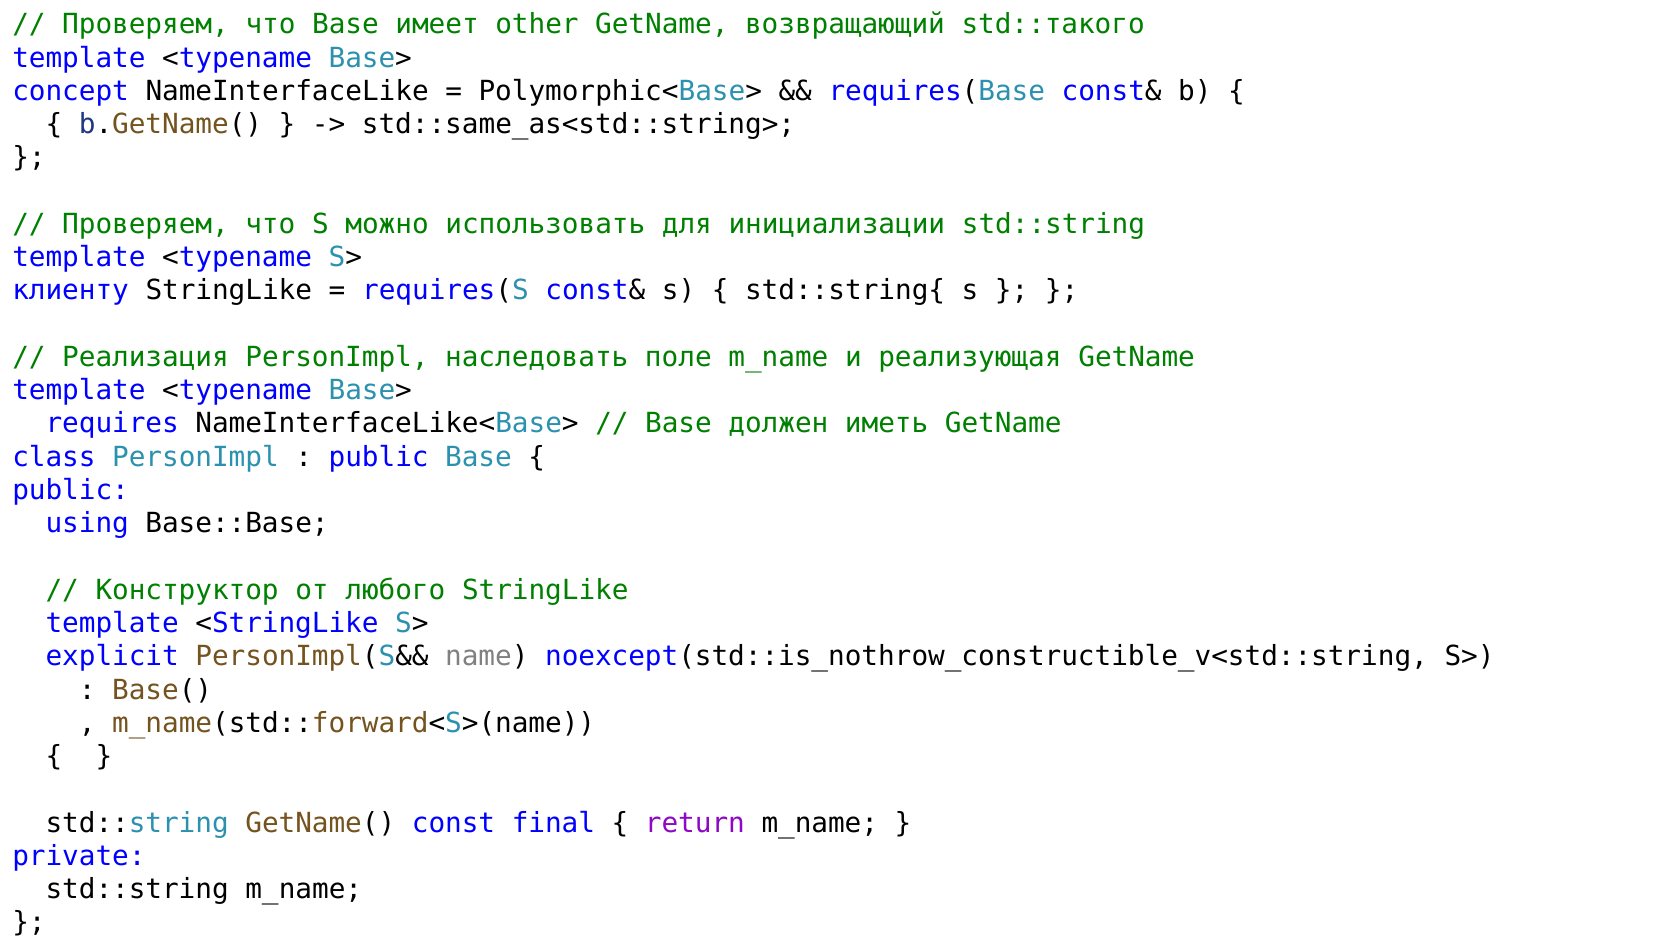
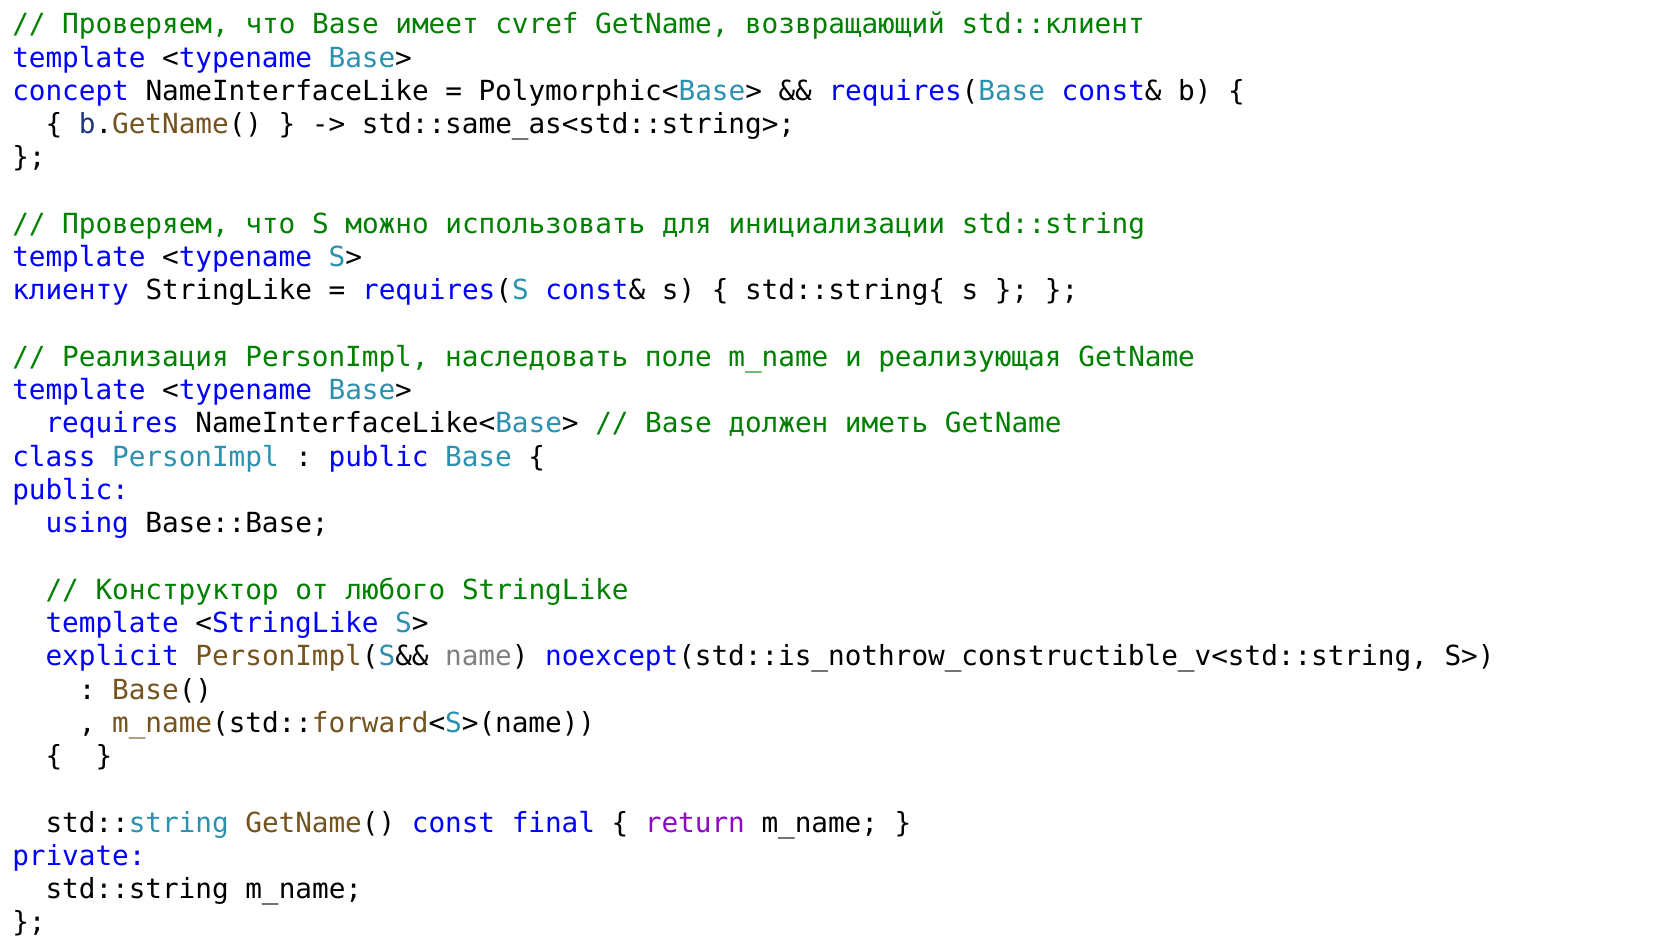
other: other -> cvref (537, 25)
std::такого: std::такого -> std::клиент (1053, 25)
